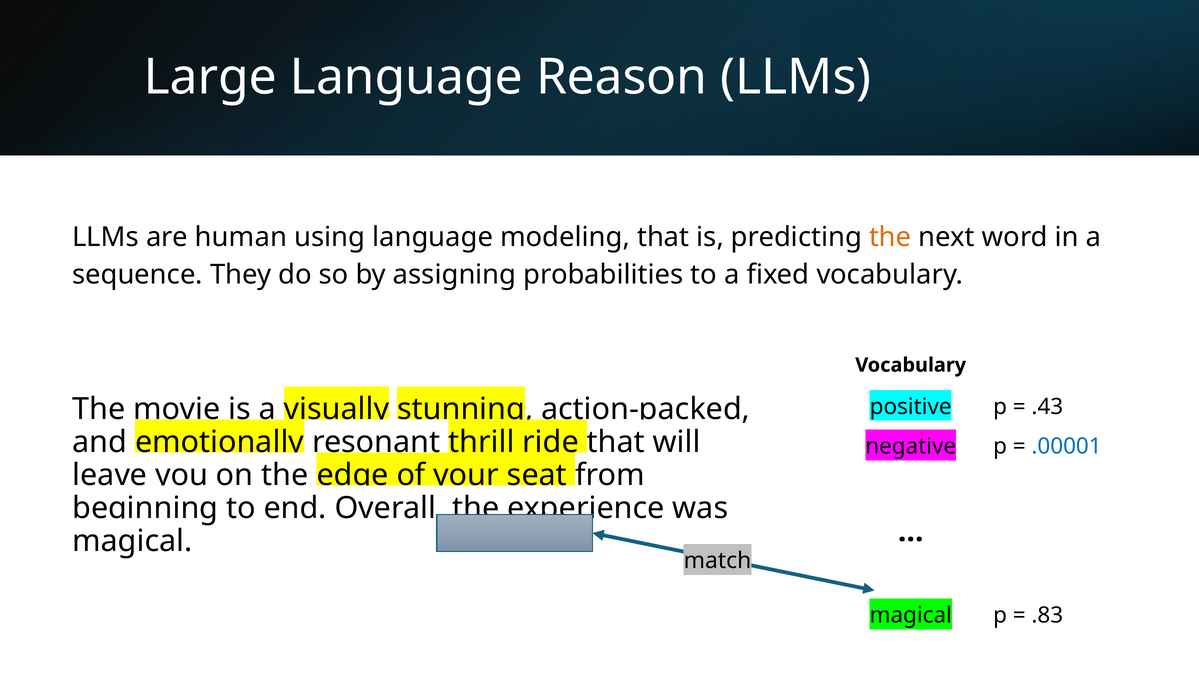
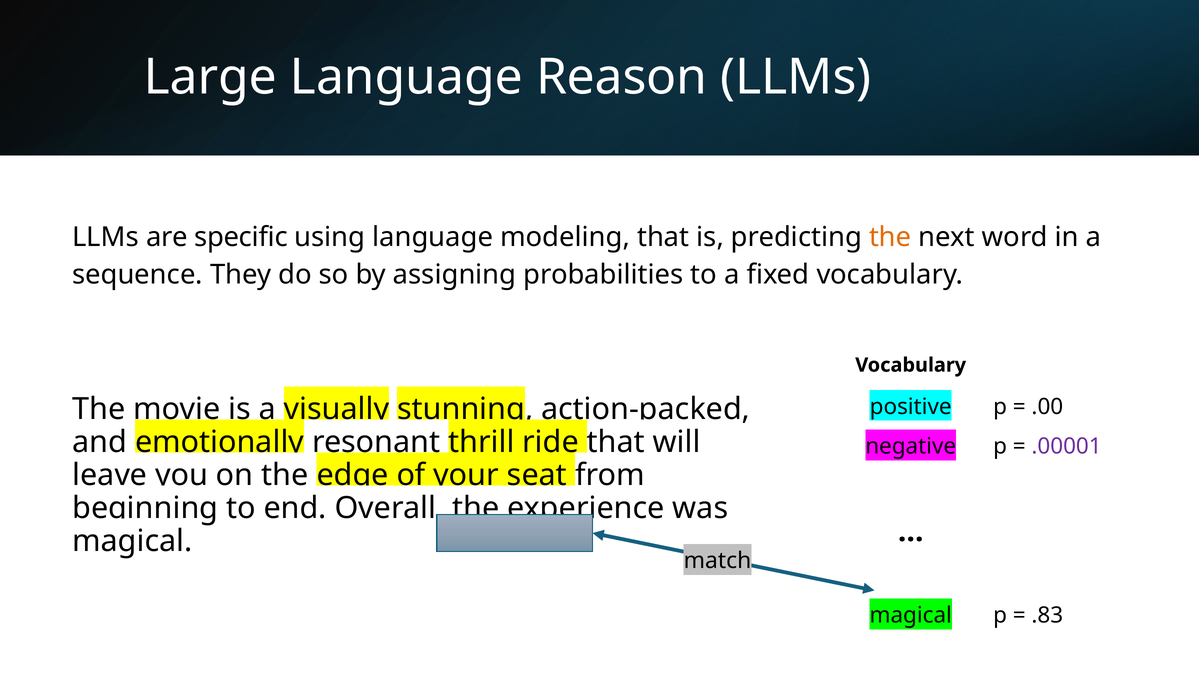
human: human -> specific (241, 237)
.43: .43 -> .00 (1047, 406)
.00001 colour: blue -> purple (1067, 446)
